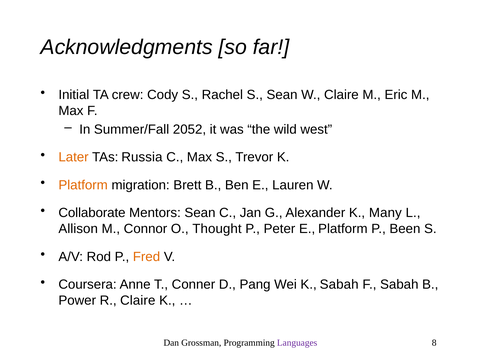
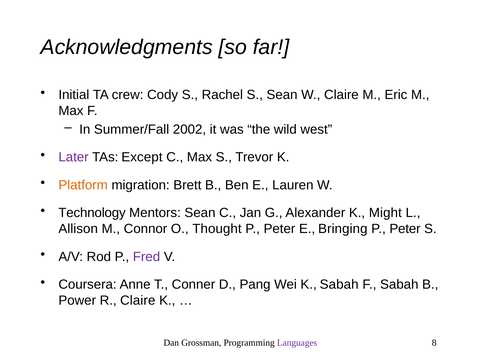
2052: 2052 -> 2002 (189, 129)
Later colour: orange -> purple (74, 157)
Russia: Russia -> Except (142, 157)
Collaborate: Collaborate -> Technology (92, 213)
Many: Many -> Might (385, 213)
E Platform: Platform -> Bringing (343, 229)
Been: Been -> Peter (405, 229)
Fred colour: orange -> purple (147, 257)
